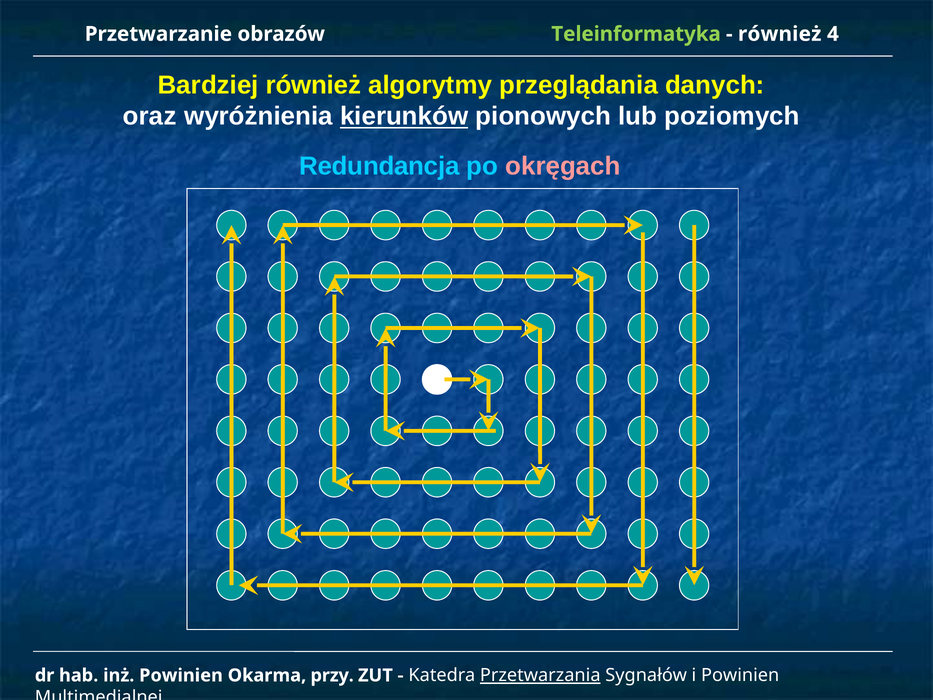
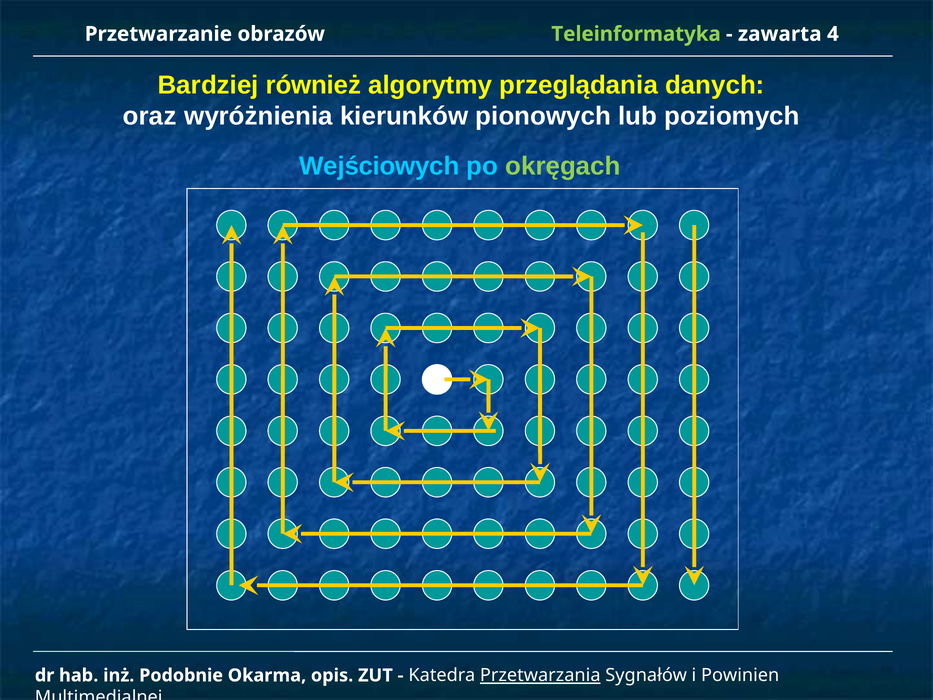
również: również -> zawarta (780, 34)
kierunków underline: present -> none (404, 116)
Redundancja: Redundancja -> Wejściowych (379, 166)
okręgach colour: pink -> light green (563, 166)
inż Powinien: Powinien -> Podobnie (181, 675)
przy: przy -> opis (332, 675)
